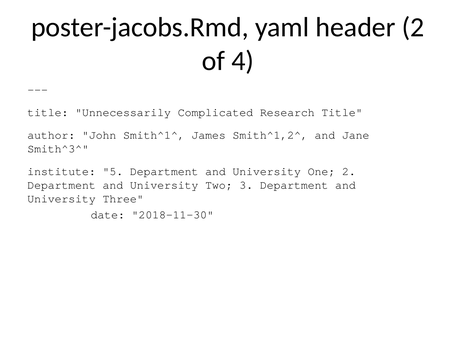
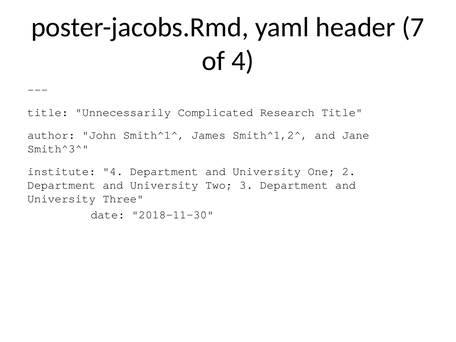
header 2: 2 -> 7 (413, 27)
institute 5: 5 -> 4 (113, 171)
